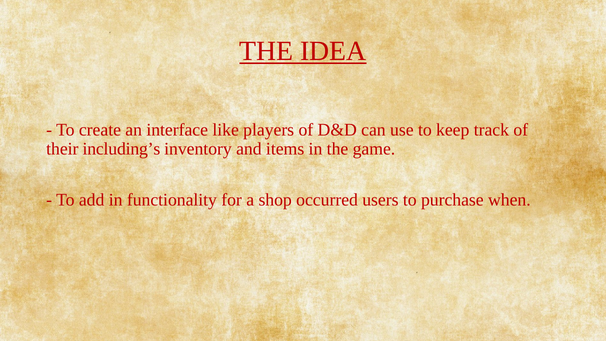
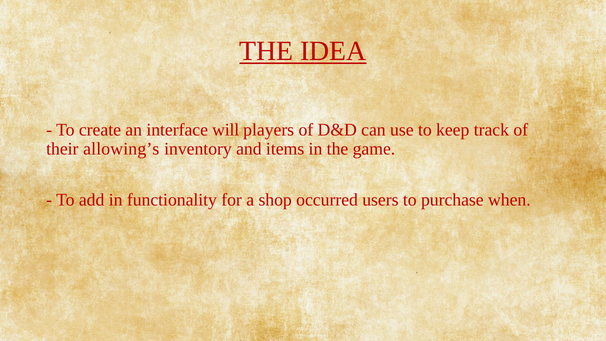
like: like -> will (226, 130)
including’s: including’s -> allowing’s (121, 149)
